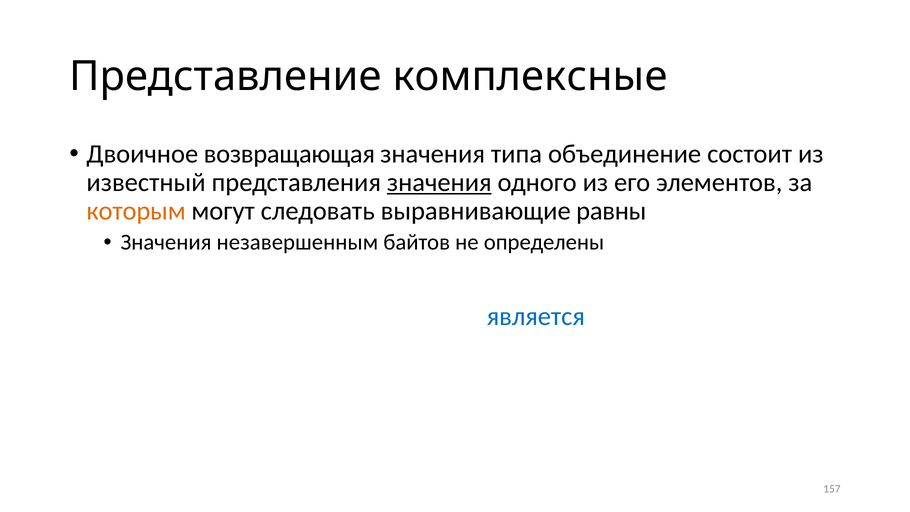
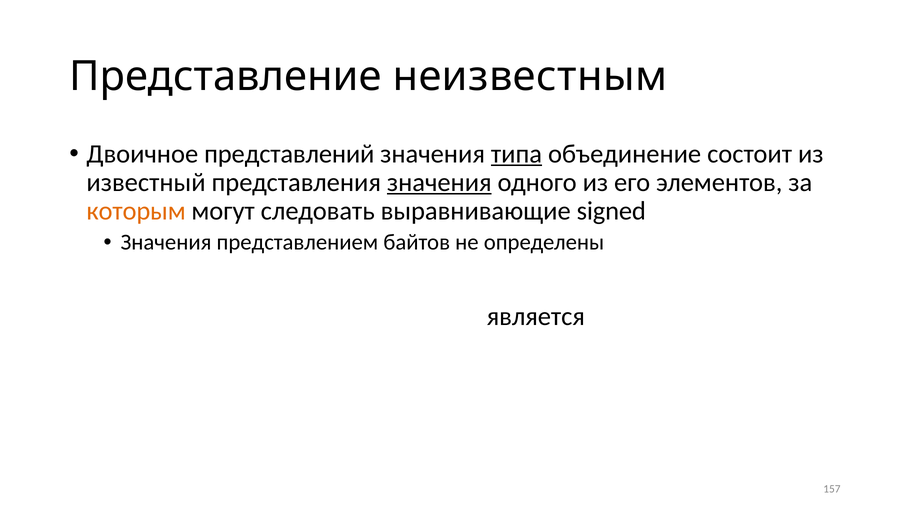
комплексные: комплексные -> неизвестным (530, 76)
возвращающая: возвращающая -> представлений (289, 154)
типа underline: none -> present (516, 154)
равны: равны -> signed (611, 211)
незавершенным: незавершенным -> представлением (297, 242)
является colour: blue -> black (536, 316)
